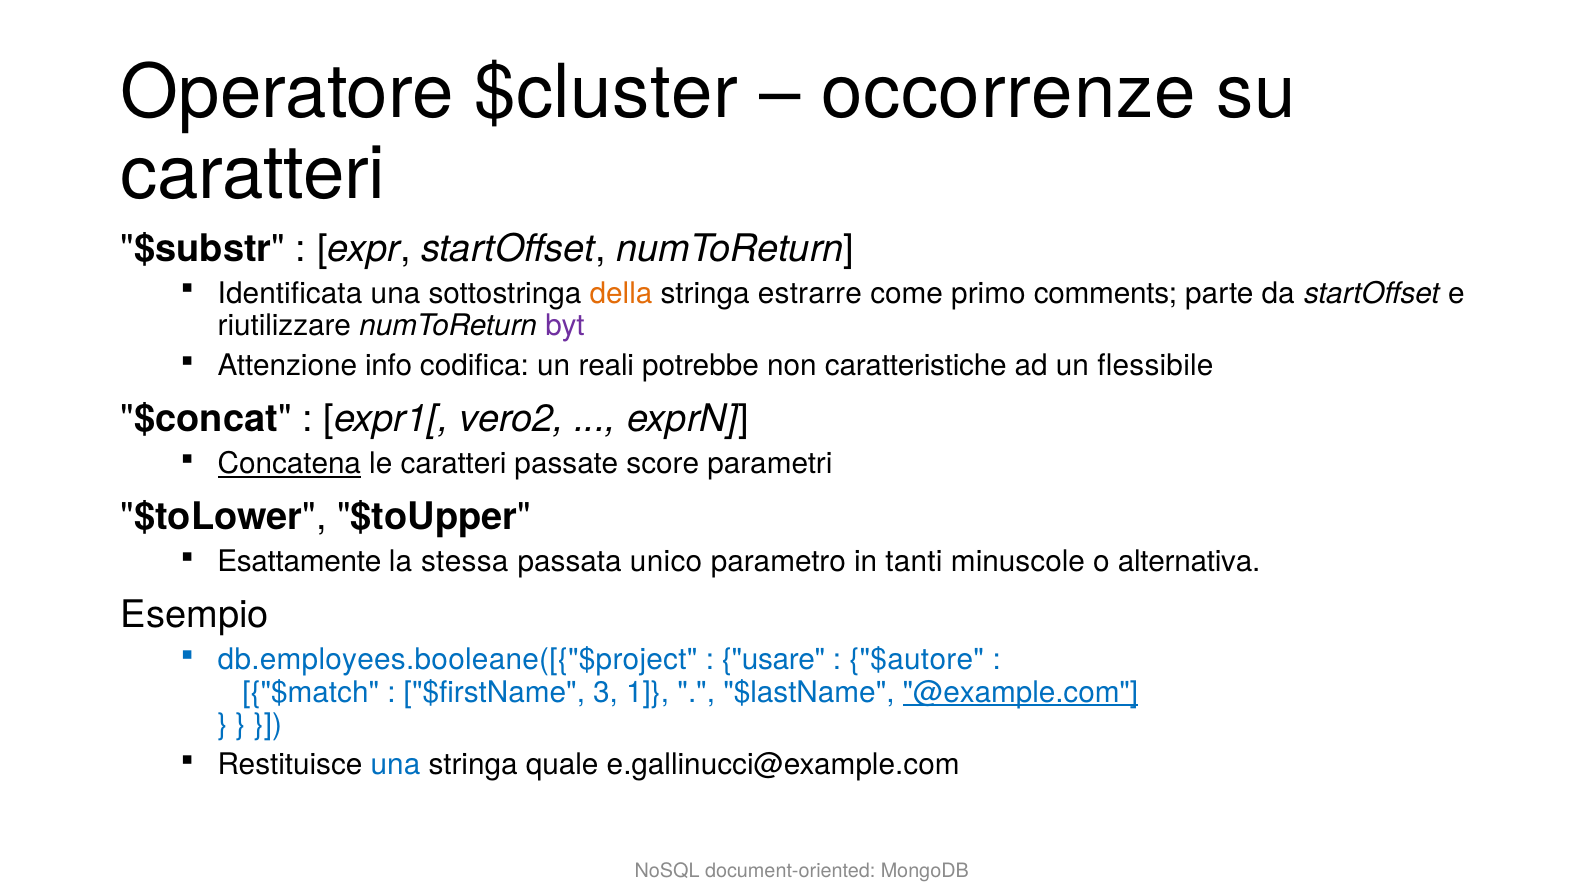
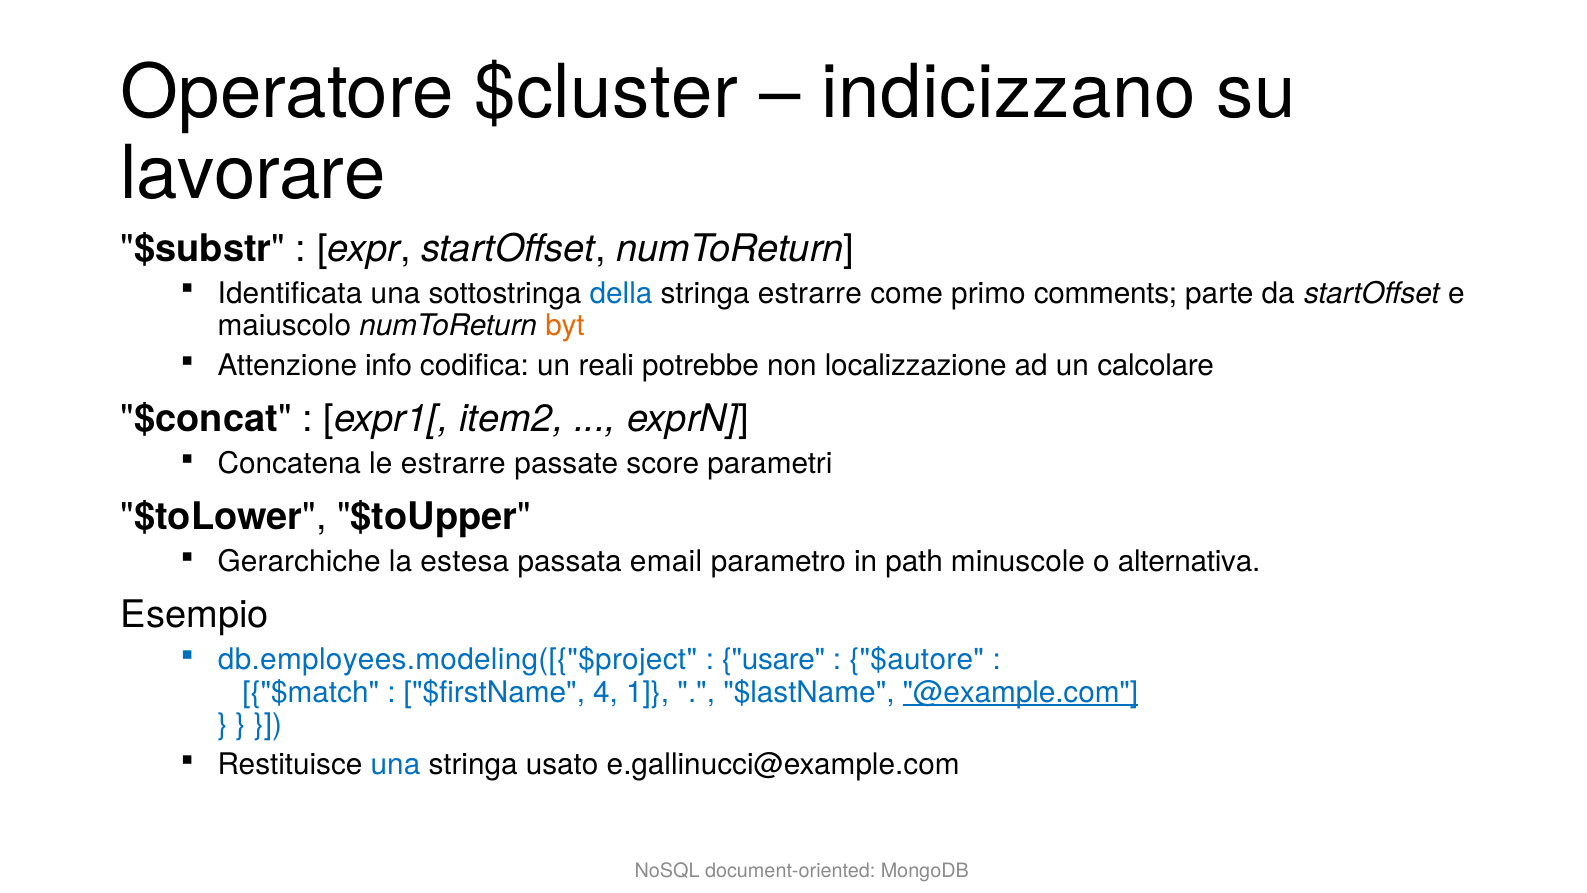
occorrenze: occorrenze -> indicizzano (1008, 93)
caratteri: caratteri -> lavorare (253, 174)
della colour: orange -> blue (621, 293)
riutilizzare: riutilizzare -> maiuscolo (284, 326)
byt colour: purple -> orange (565, 326)
caratteristiche: caratteristiche -> localizzazione (916, 366)
flessibile: flessibile -> calcolare (1156, 366)
vero2: vero2 -> item2 (512, 419)
Concatena underline: present -> none (289, 464)
le caratteri: caratteri -> estrarre (453, 464)
Esattamente: Esattamente -> Gerarchiche (299, 562)
stessa: stessa -> estesa (465, 562)
unico: unico -> email (666, 562)
tanti: tanti -> path (914, 562)
db.employees.booleane([{"$project: db.employees.booleane([{"$project -> db.employees.modeling([{"$project (458, 660)
3: 3 -> 4 (606, 692)
quale: quale -> usato (562, 765)
